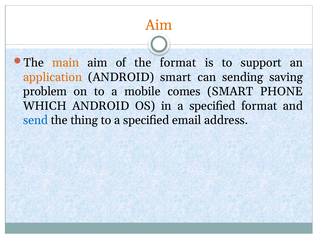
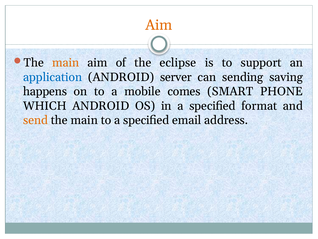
the format: format -> eclipse (178, 63)
application colour: orange -> blue (53, 77)
ANDROID smart: smart -> server (176, 77)
problem: problem -> happens (45, 91)
send colour: blue -> orange (36, 120)
thing: thing -> main (84, 120)
